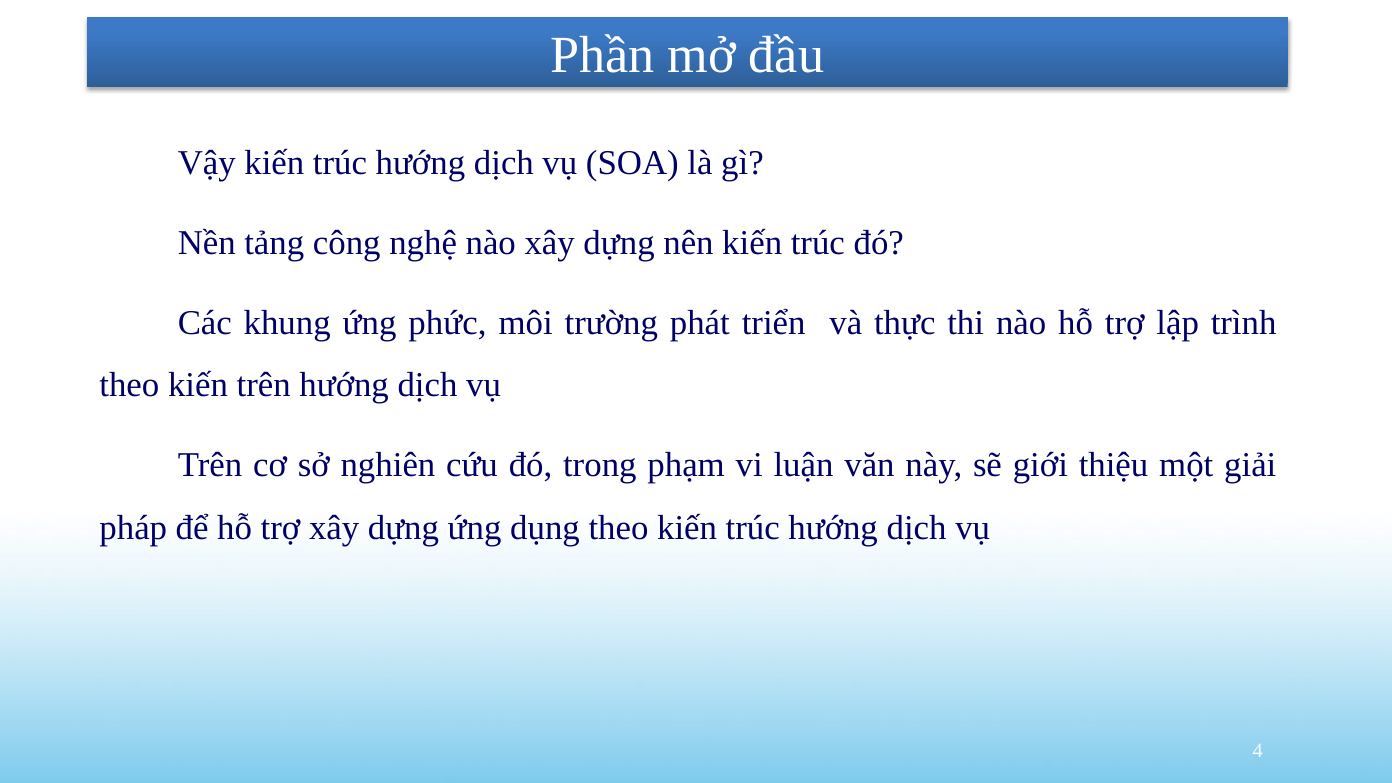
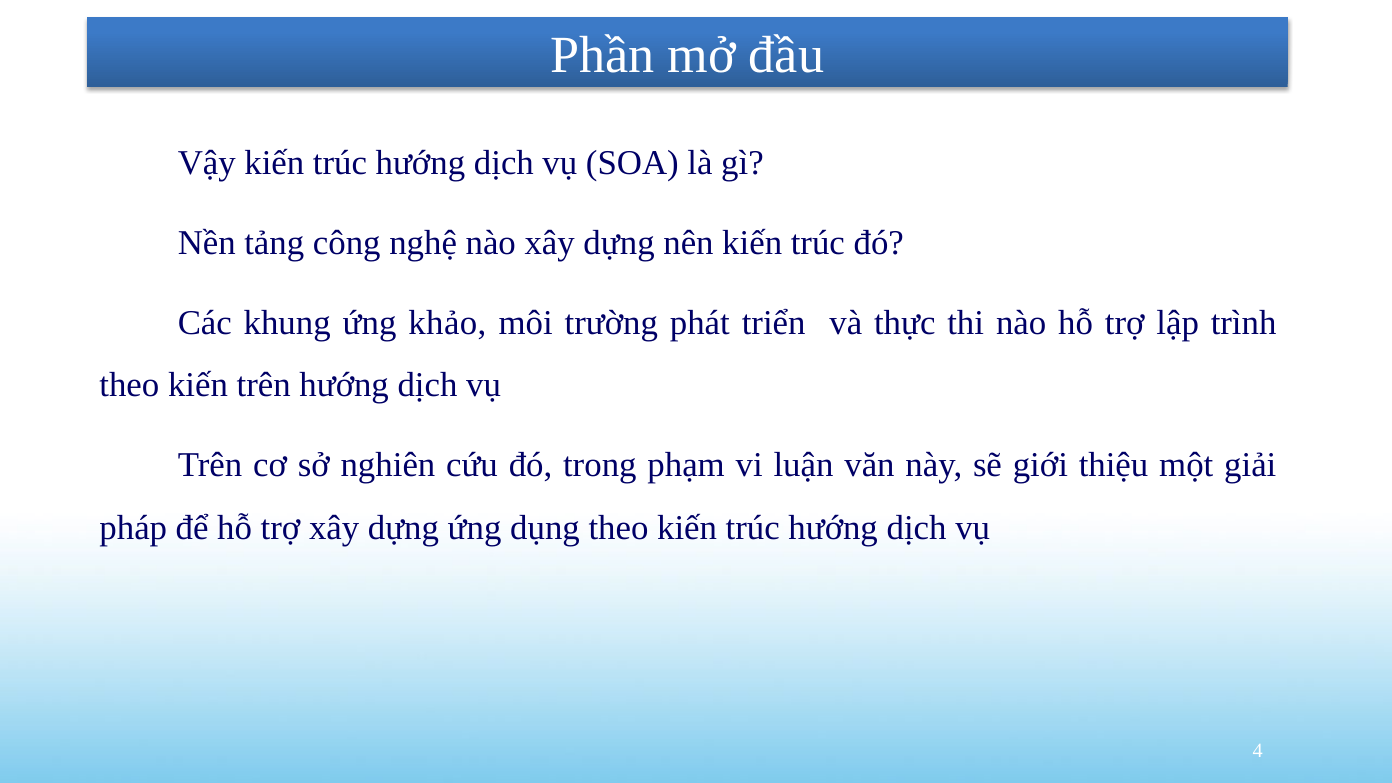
phức: phức -> khảo (447, 323)
